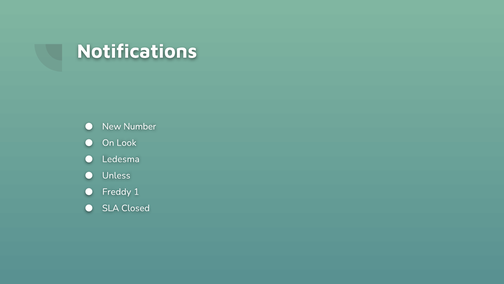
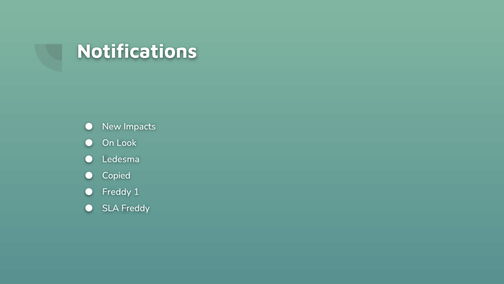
Number: Number -> Impacts (140, 126)
Unless: Unless -> Copied (116, 175)
SLA Closed: Closed -> Freddy (136, 208)
